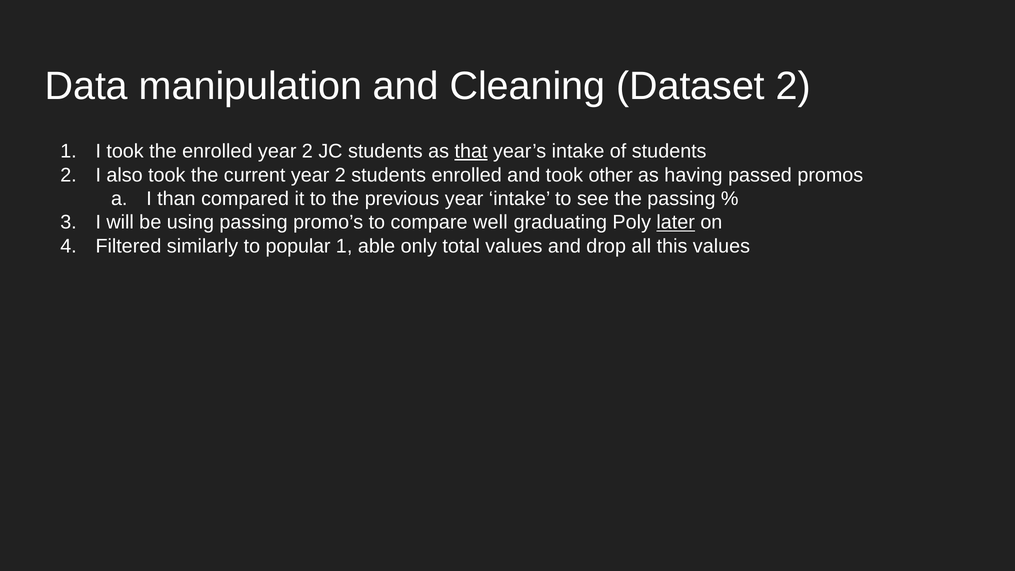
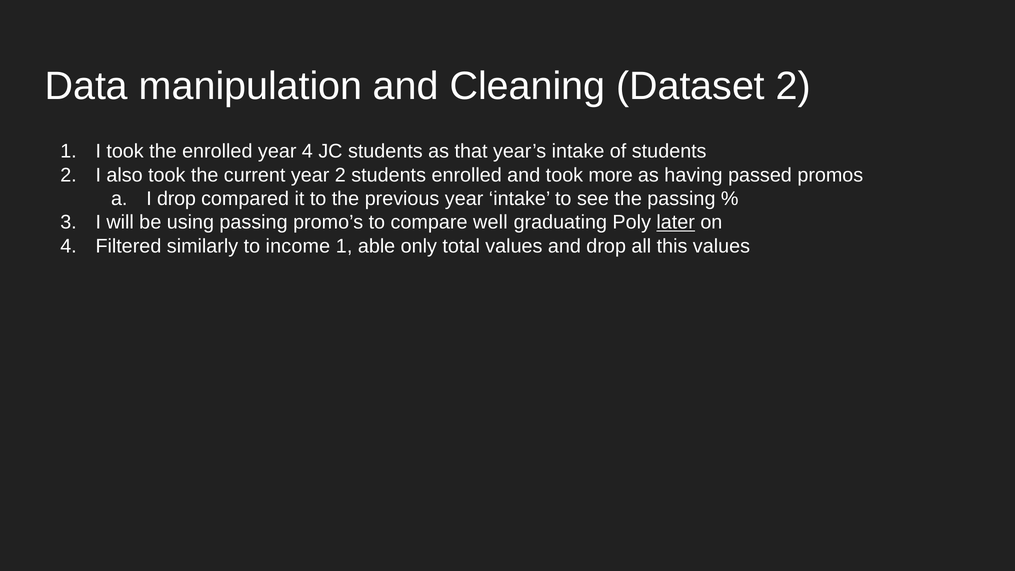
enrolled year 2: 2 -> 4 (307, 151)
that underline: present -> none (471, 151)
other: other -> more (611, 175)
I than: than -> drop (176, 199)
popular: popular -> income (298, 246)
